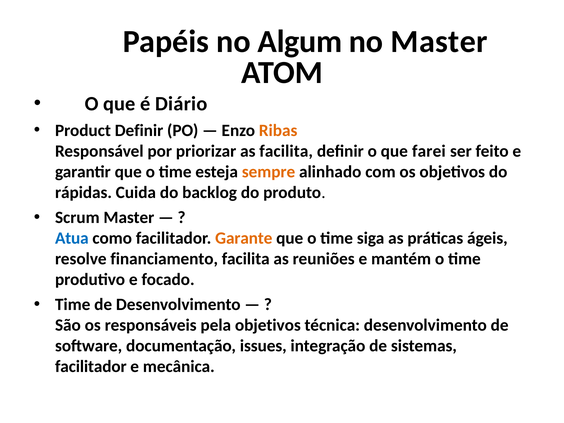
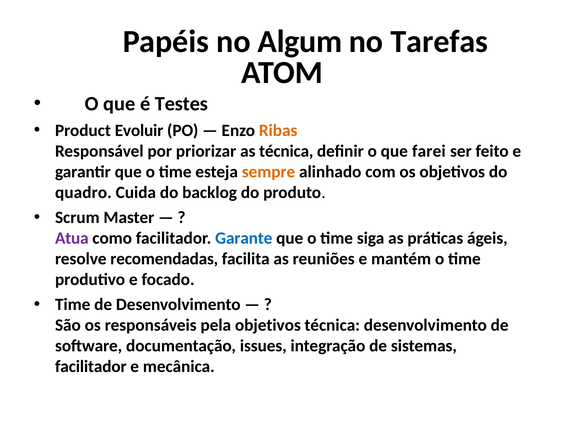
no Master: Master -> Tarefas (439, 42)
Diário: Diário -> Testes (181, 104)
Product Definir: Definir -> Evoluir (139, 130)
as facilita: facilita -> técnica (286, 151)
rápidas: rápidas -> quadro (83, 192)
Atua colour: blue -> purple (72, 238)
Garante colour: orange -> blue (244, 238)
financiamento: financiamento -> recomendadas (164, 259)
